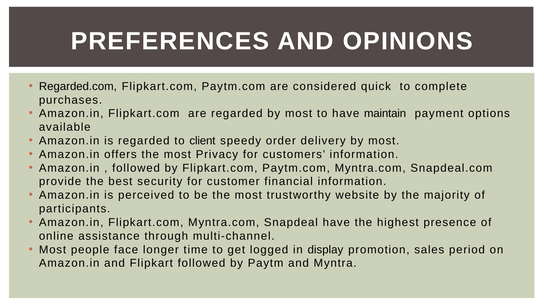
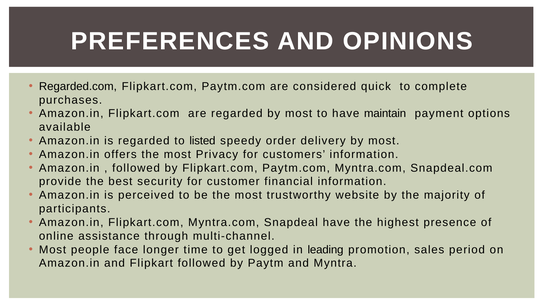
client: client -> listed (202, 141)
display: display -> leading (326, 250)
